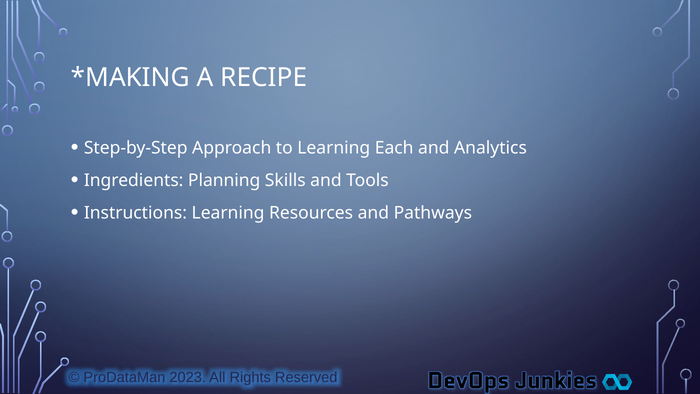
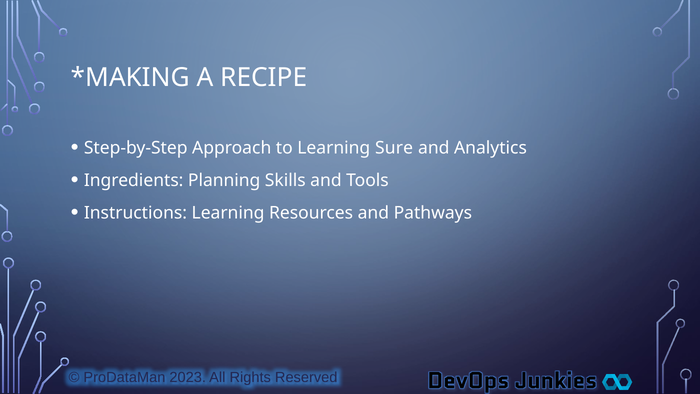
Each: Each -> Sure (394, 148)
